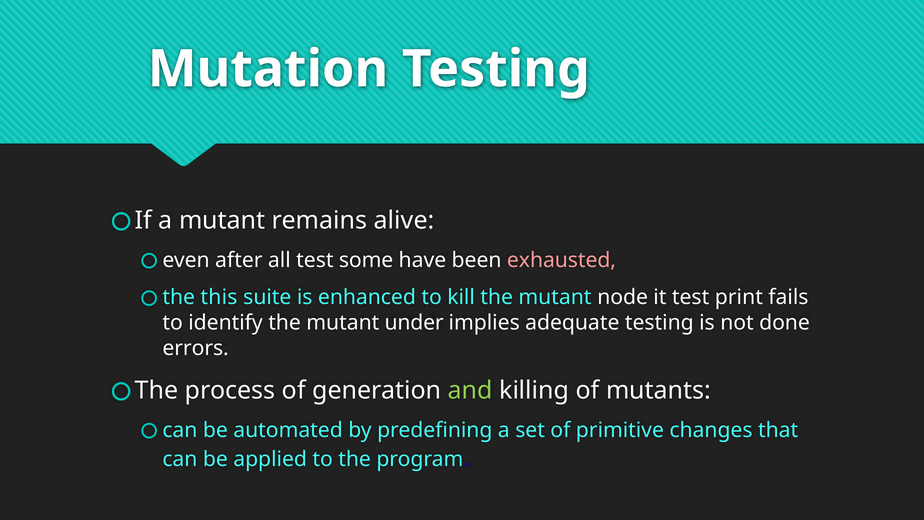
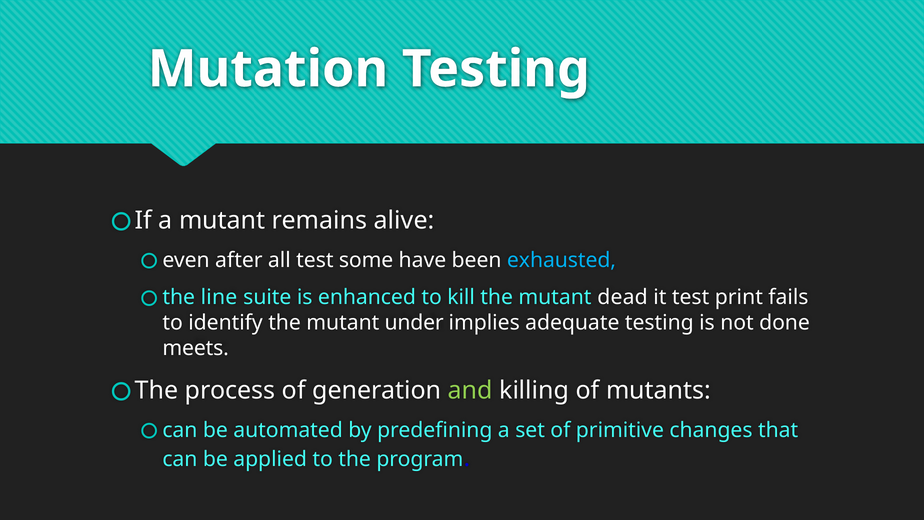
exhausted colour: pink -> light blue (562, 260)
this: this -> line (219, 297)
node: node -> dead (623, 297)
errors: errors -> meets (196, 348)
